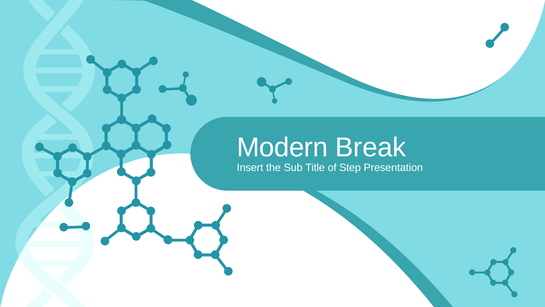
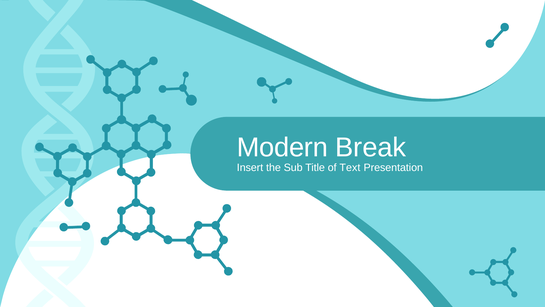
Step: Step -> Text (350, 167)
